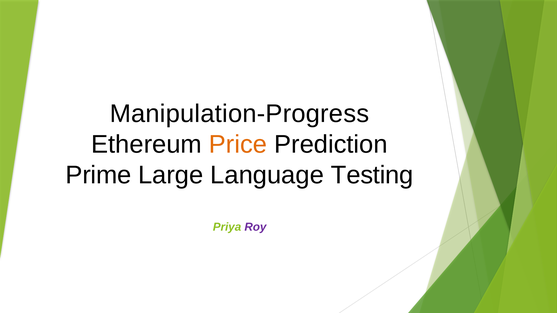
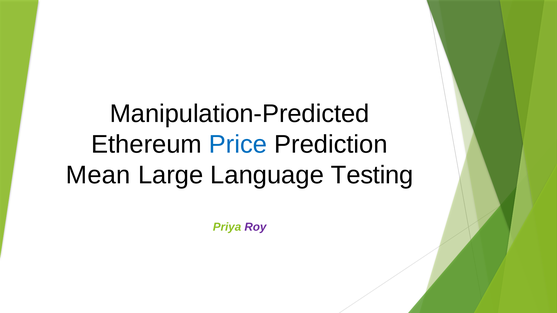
Manipulation-Progress: Manipulation-Progress -> Manipulation-Predicted (240, 114)
Price colour: orange -> blue (238, 145)
Prime: Prime -> Mean (98, 175)
